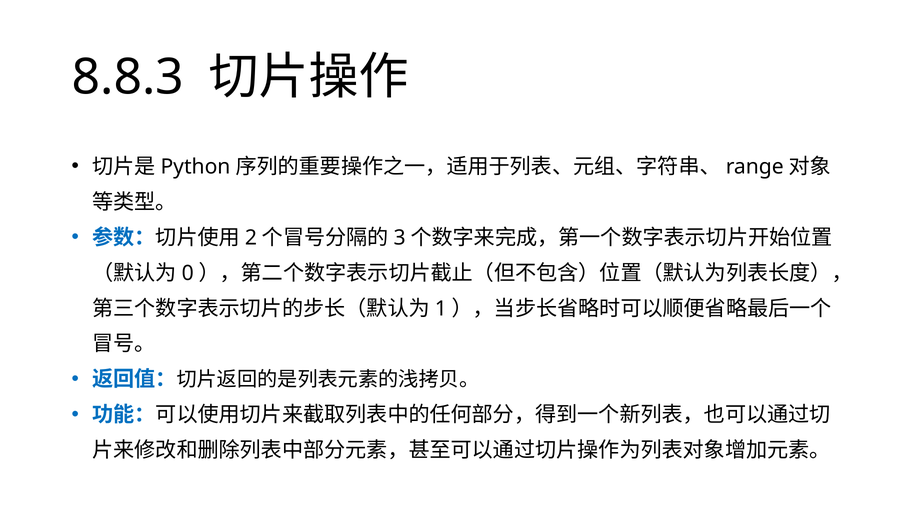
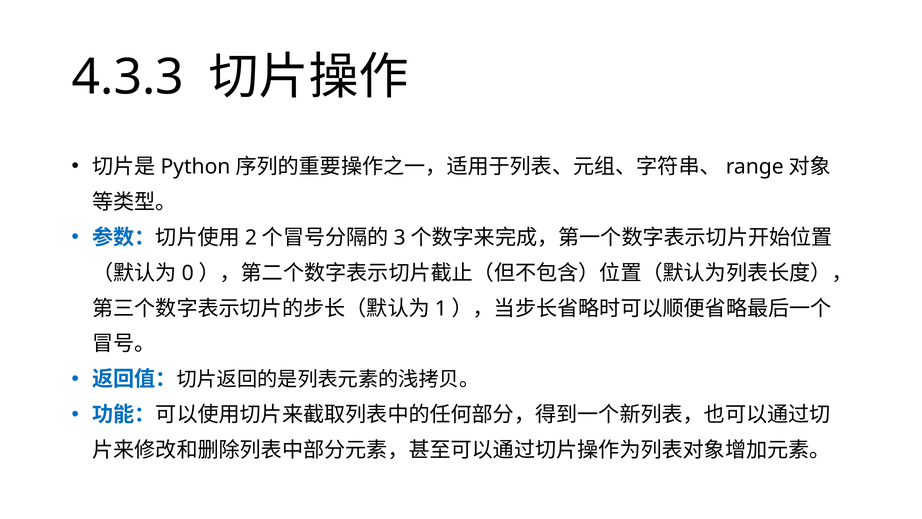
8.8.3: 8.8.3 -> 4.3.3 (128, 77)
